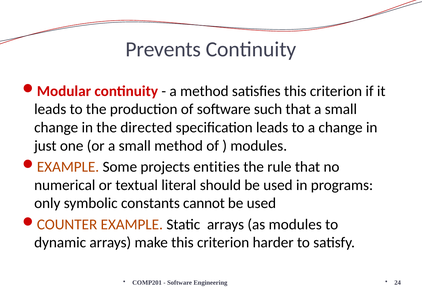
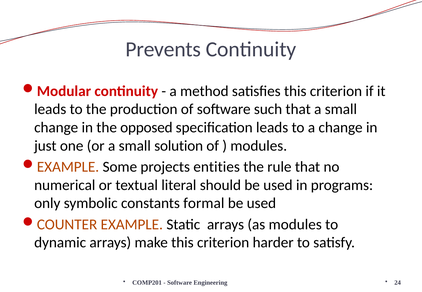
directed: directed -> opposed (146, 128)
small method: method -> solution (179, 146)
cannot: cannot -> formal (204, 203)
